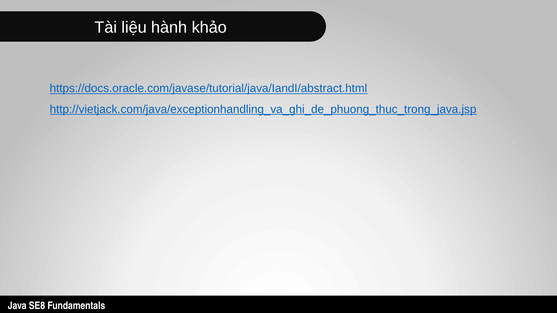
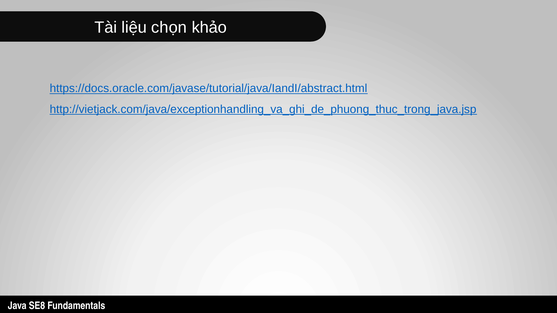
hành: hành -> chọn (169, 28)
